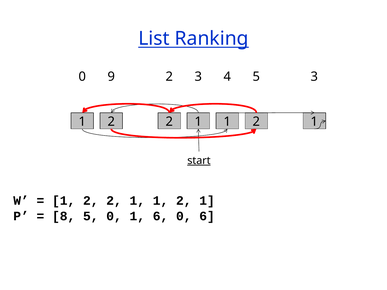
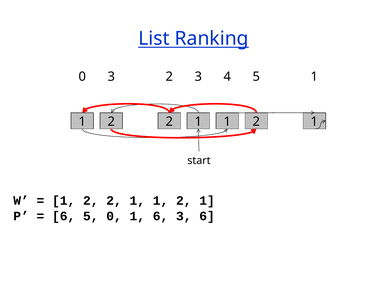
0 9: 9 -> 3 (111, 77)
5 3: 3 -> 1 (314, 77)
start underline: present -> none (199, 161)
8: 8 -> 6 (64, 216)
1 6 0: 0 -> 3 (184, 216)
